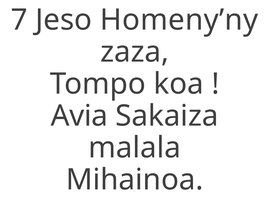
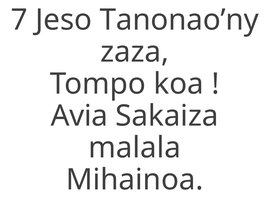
Homeny’ny: Homeny’ny -> Tanonao’ny (179, 20)
